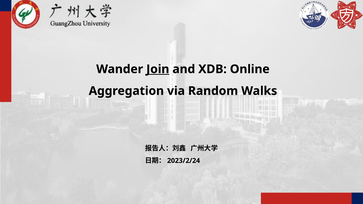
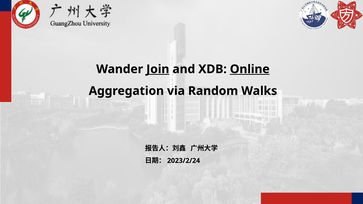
Online underline: none -> present (250, 69)
